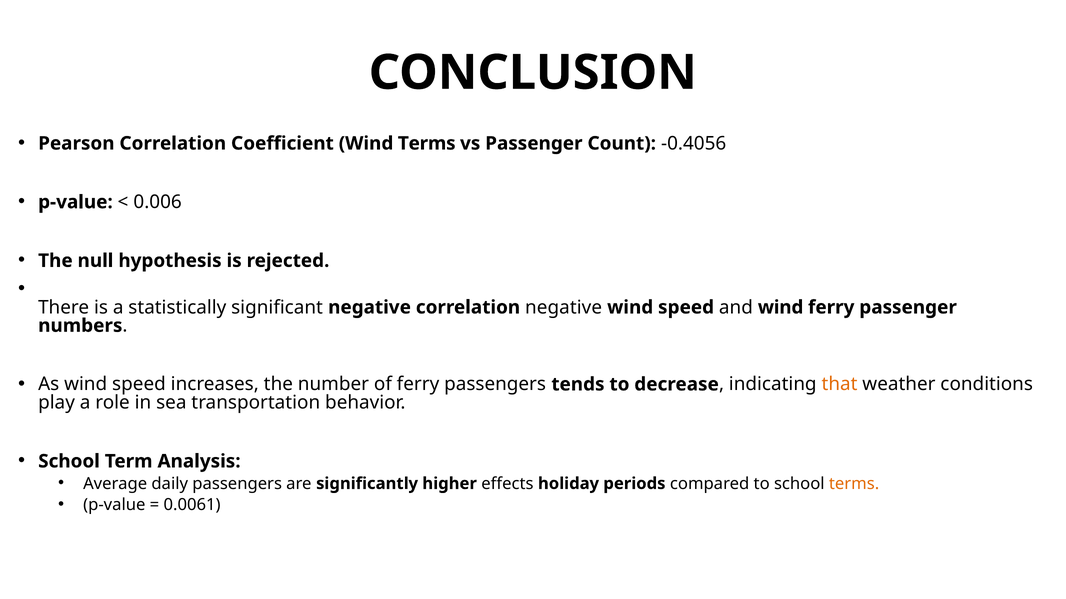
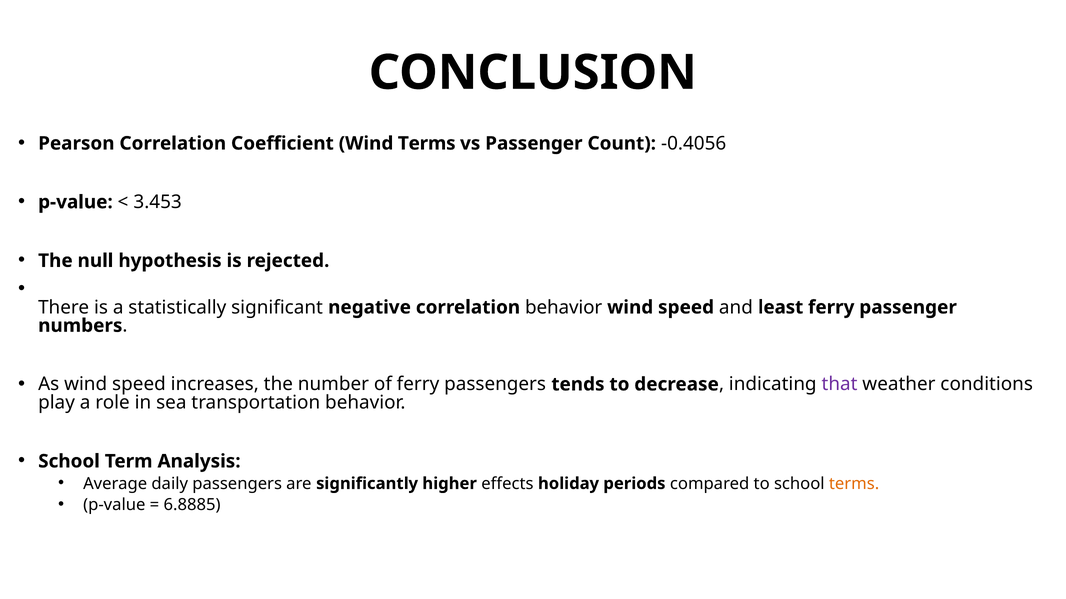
0.006: 0.006 -> 3.453 (158, 202)
correlation negative: negative -> behavior (564, 308)
and wind: wind -> least (781, 308)
that colour: orange -> purple (840, 385)
0.0061: 0.0061 -> 6.8885 (192, 505)
